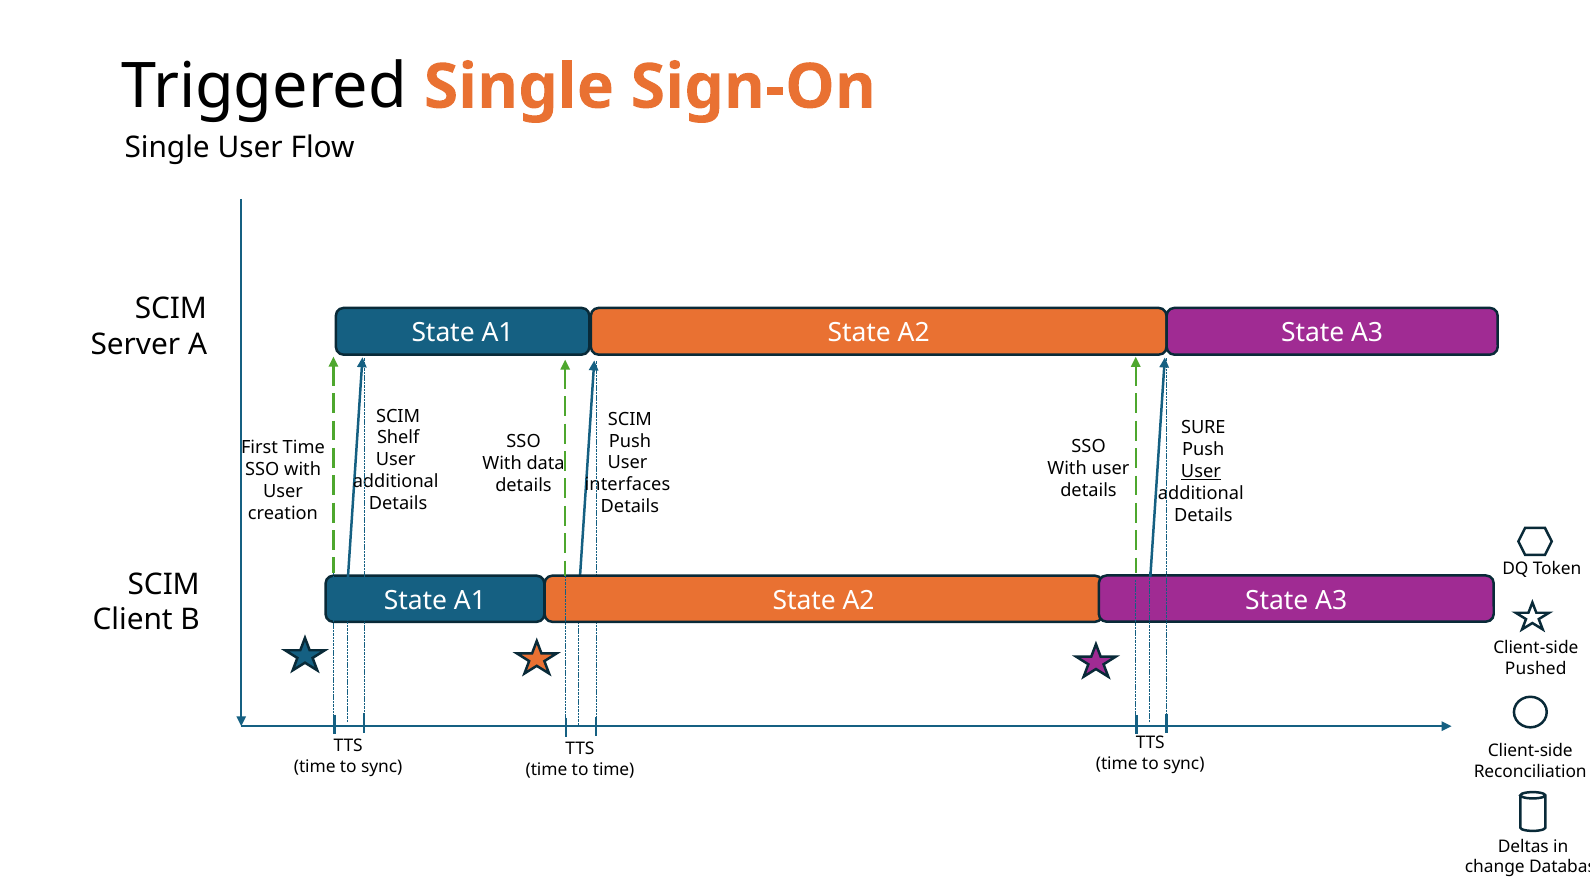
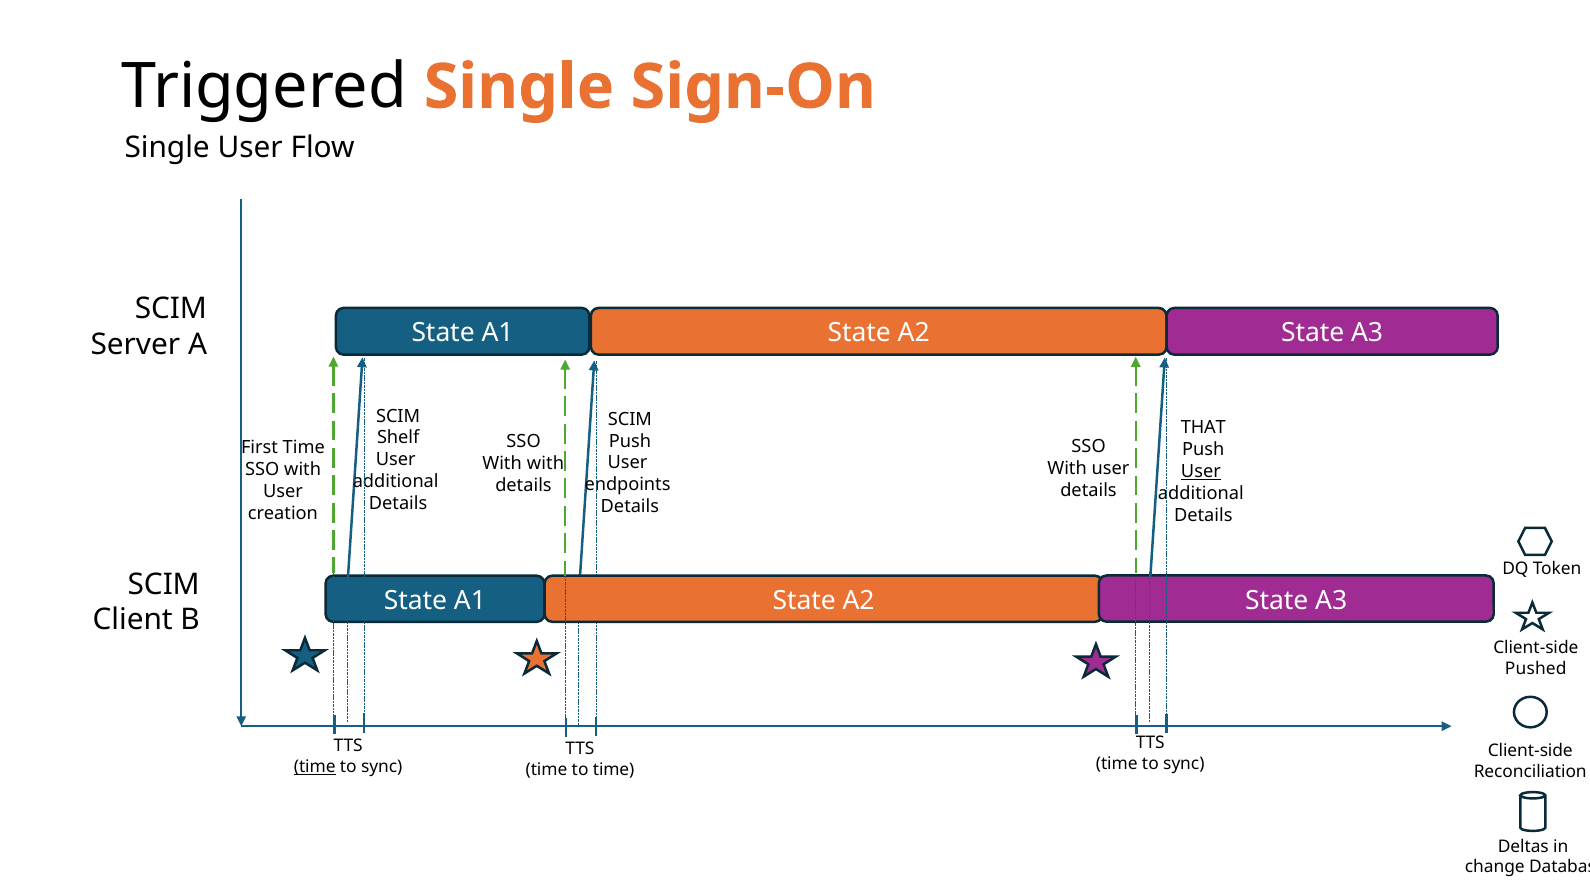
SURE: SURE -> THAT (1203, 428)
With data: data -> with (545, 464)
interfaces: interfaces -> endpoints (628, 485)
time underline: none -> present (315, 767)
